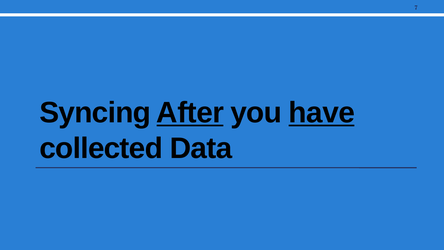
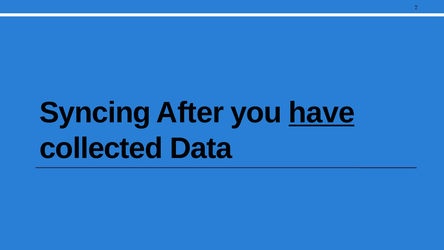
After underline: present -> none (190, 113)
